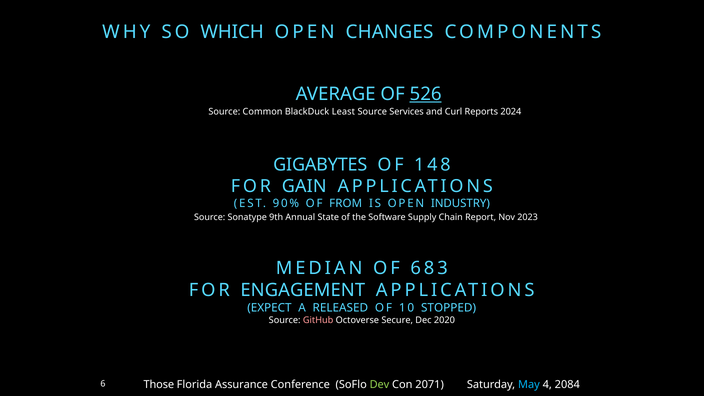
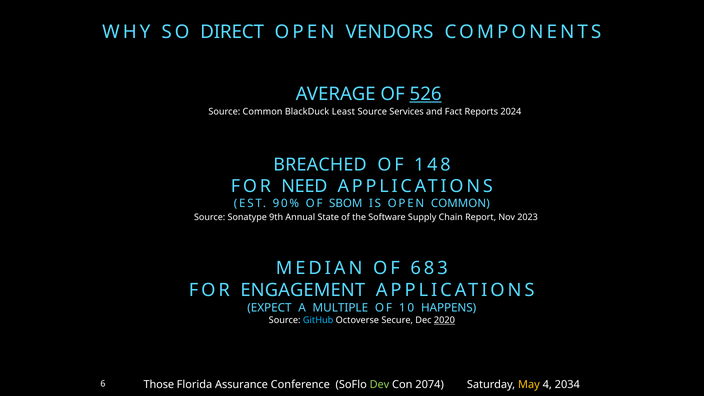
WHICH: WHICH -> DIRECT (232, 32)
CHANGES: CHANGES -> VENDORS (390, 32)
Curl: Curl -> Fact (454, 112)
GIGABYTES: GIGABYTES -> BREACHED (320, 165)
GAIN: GAIN -> NEED (304, 186)
FROM: FROM -> SBOM (346, 203)
OPEN INDUSTRY: INDUSTRY -> COMMON (460, 203)
RELEASED: RELEASED -> MULTIPLE (340, 308)
STOPPED: STOPPED -> HAPPENS (449, 308)
GitHub colour: pink -> light blue (318, 320)
2020 underline: none -> present (444, 320)
2071: 2071 -> 2074 (430, 385)
May colour: light blue -> yellow (529, 385)
2084: 2084 -> 2034 (567, 385)
